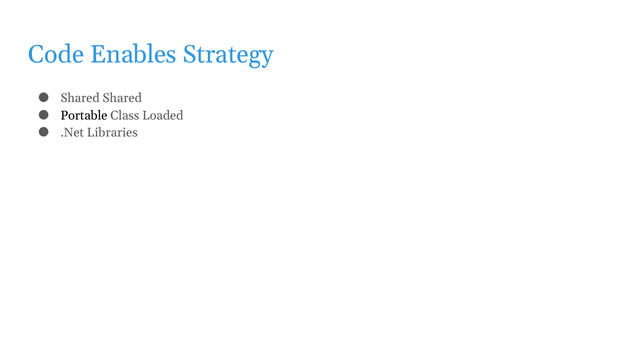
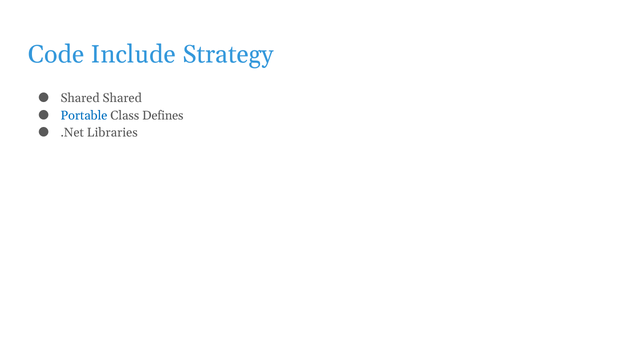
Enables: Enables -> Include (133, 55)
Portable colour: black -> blue (84, 115)
Loaded: Loaded -> Defines (163, 115)
